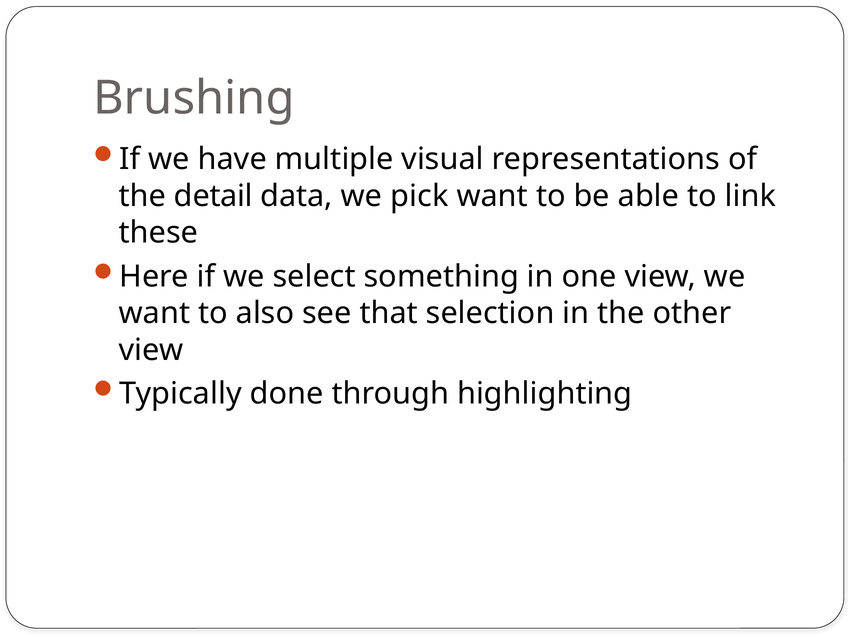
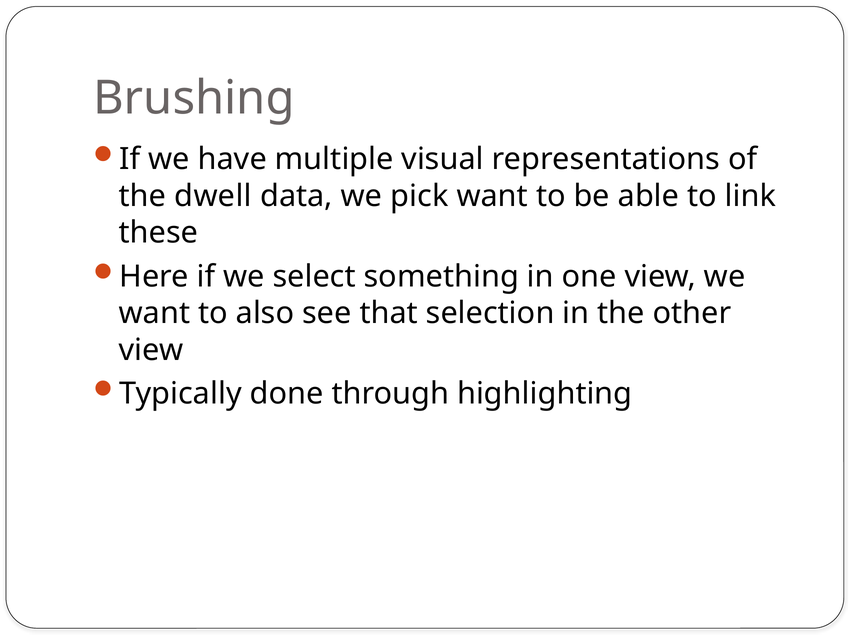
detail: detail -> dwell (213, 196)
